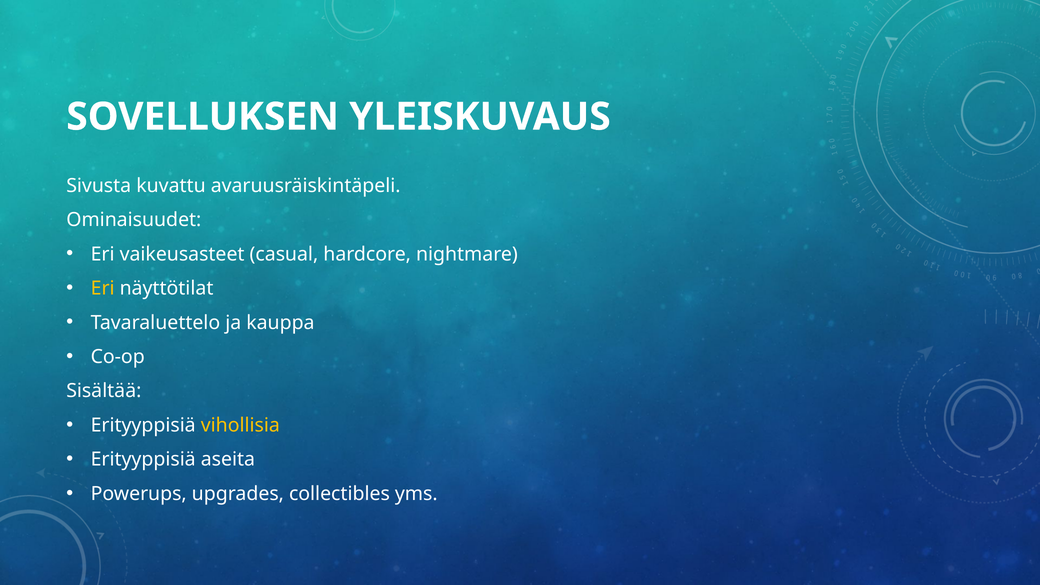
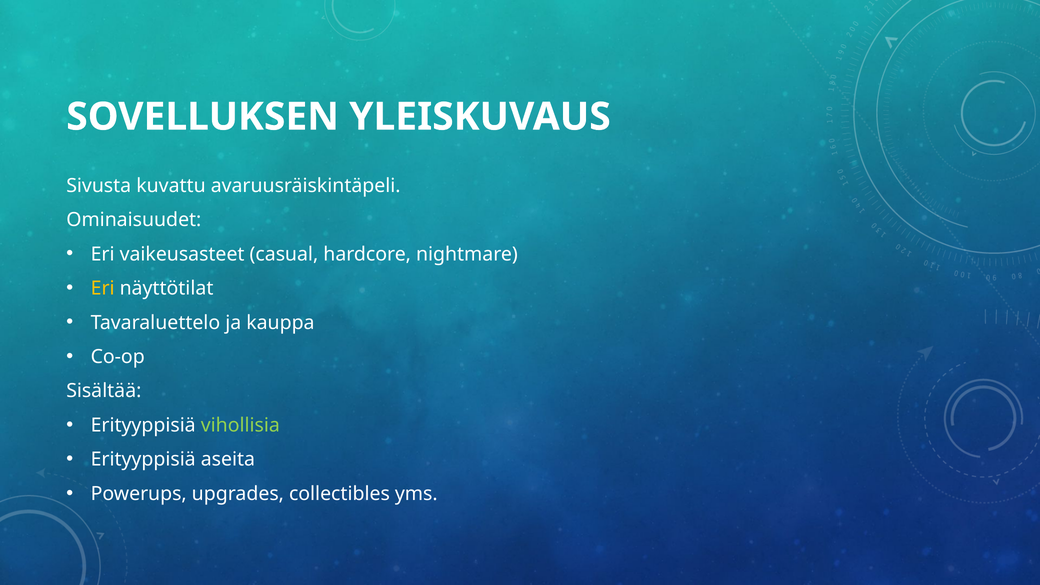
vihollisia colour: yellow -> light green (240, 425)
